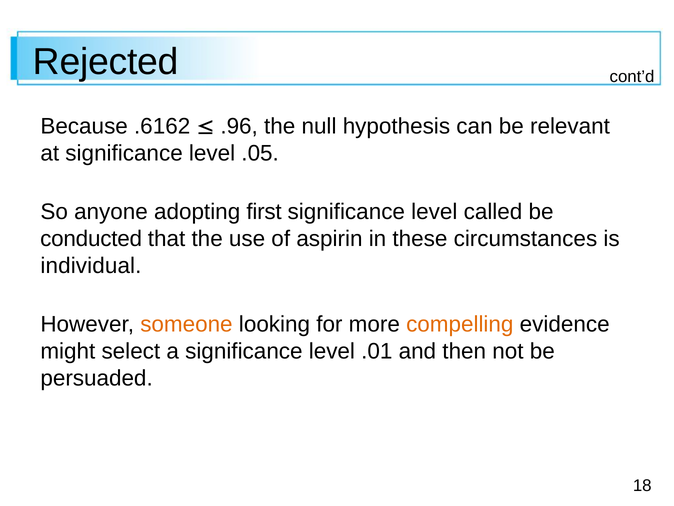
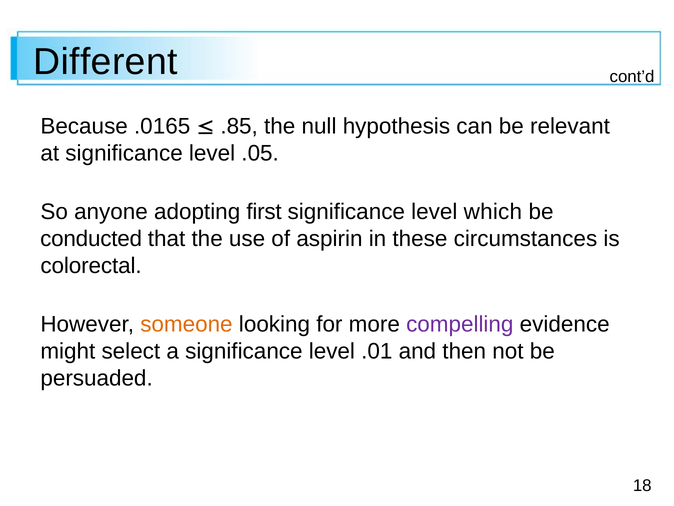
Rejected: Rejected -> Different (105, 62)
.6162: .6162 -> .0165 (162, 126)
.96: .96 -> .85 (239, 126)
called: called -> which (493, 212)
individual: individual -> colorectal (91, 265)
compelling colour: orange -> purple (460, 324)
